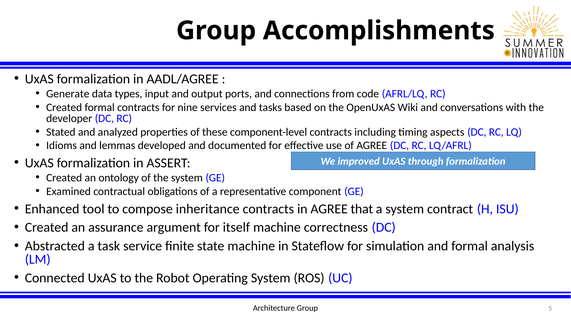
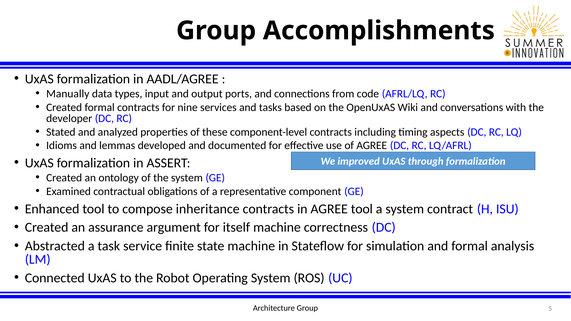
Generate: Generate -> Manually (68, 94)
AGREE that: that -> tool (362, 209)
